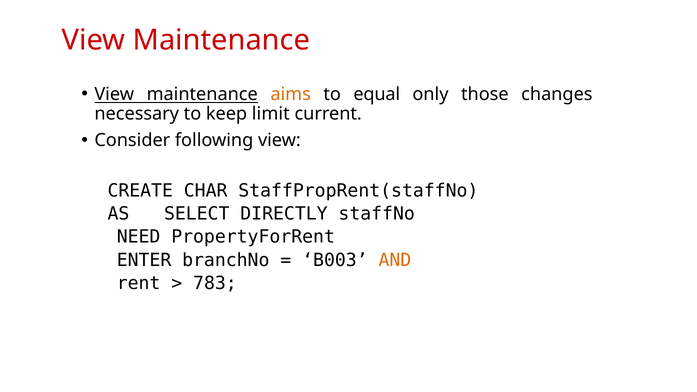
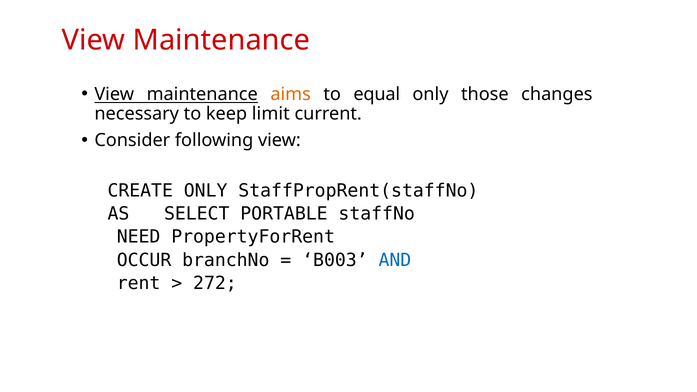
CREATE CHAR: CHAR -> ONLY (206, 191)
DIRECTLY: DIRECTLY -> PORTABLE (284, 214)
ENTER: ENTER -> OCCUR (144, 260)
AND colour: orange -> blue (395, 260)
783: 783 -> 272 (215, 283)
